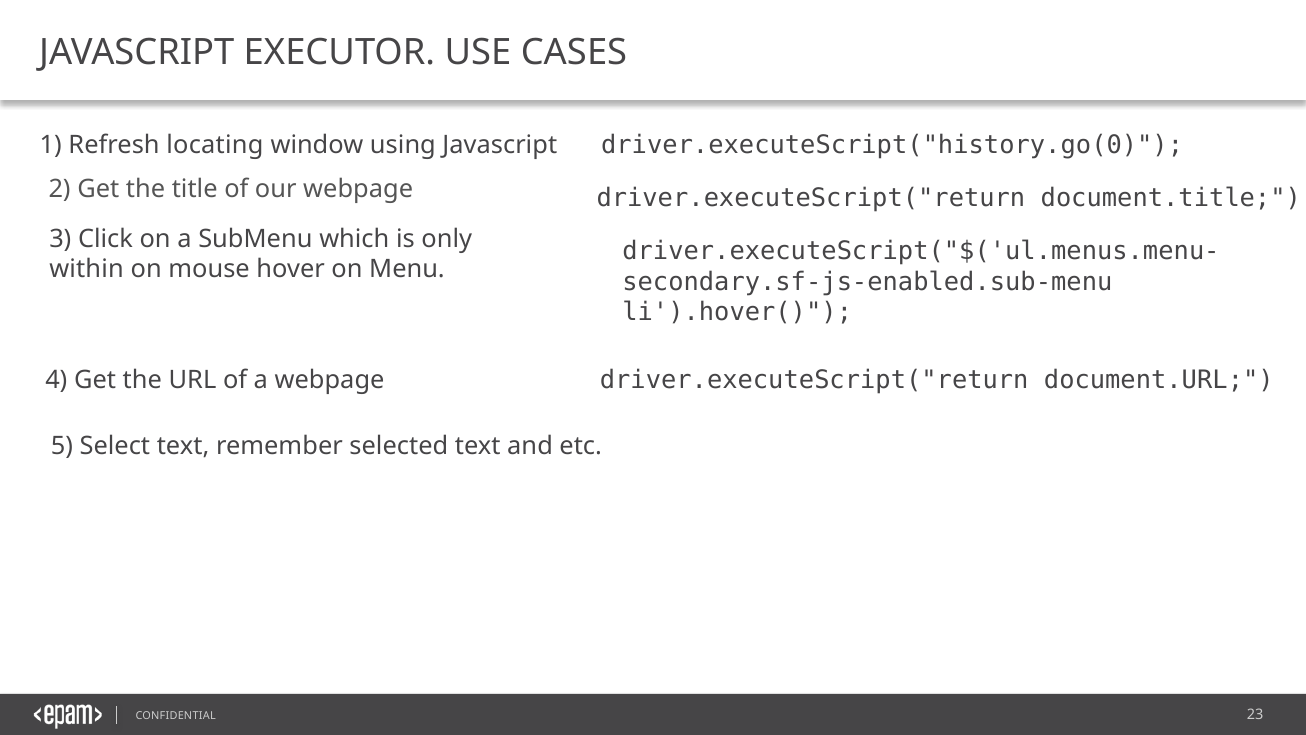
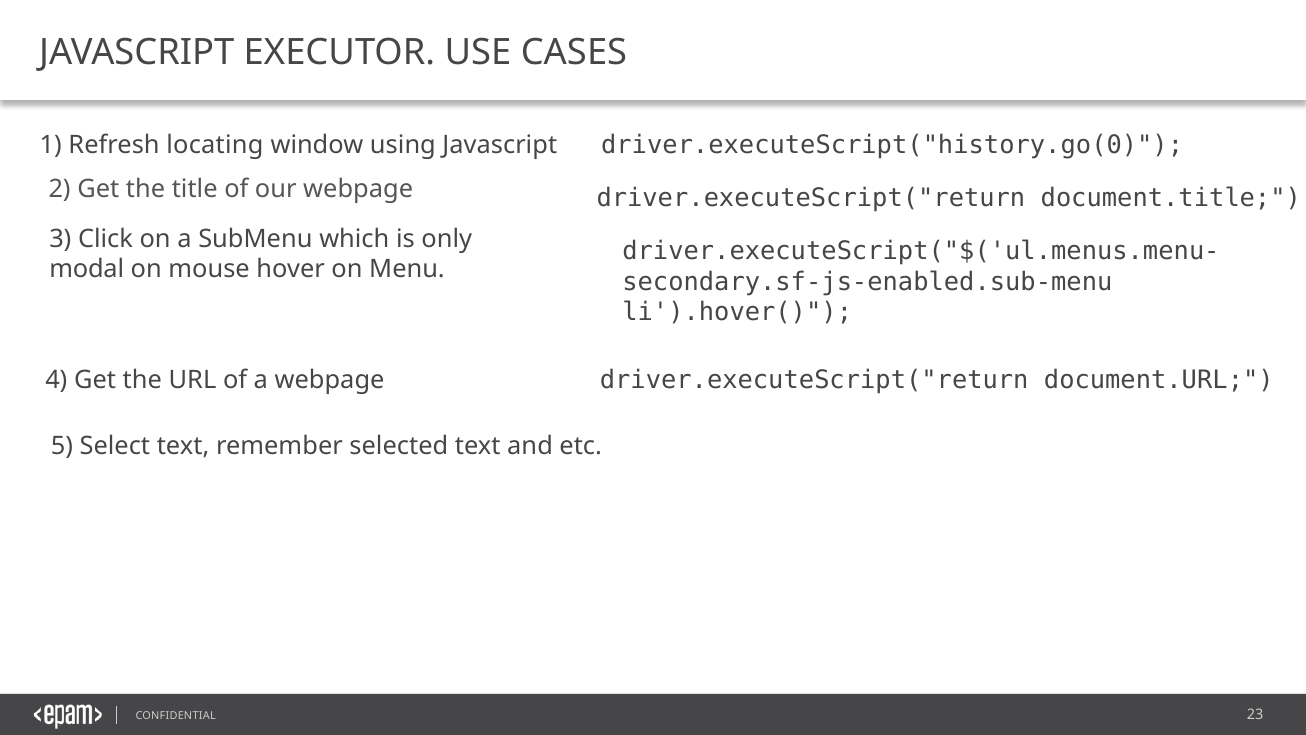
within: within -> modal (87, 269)
